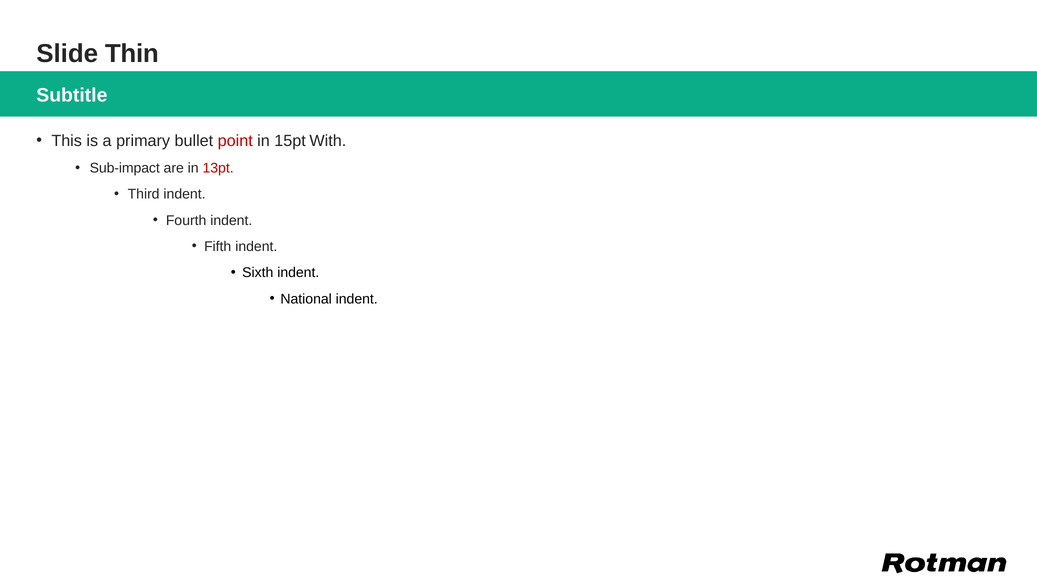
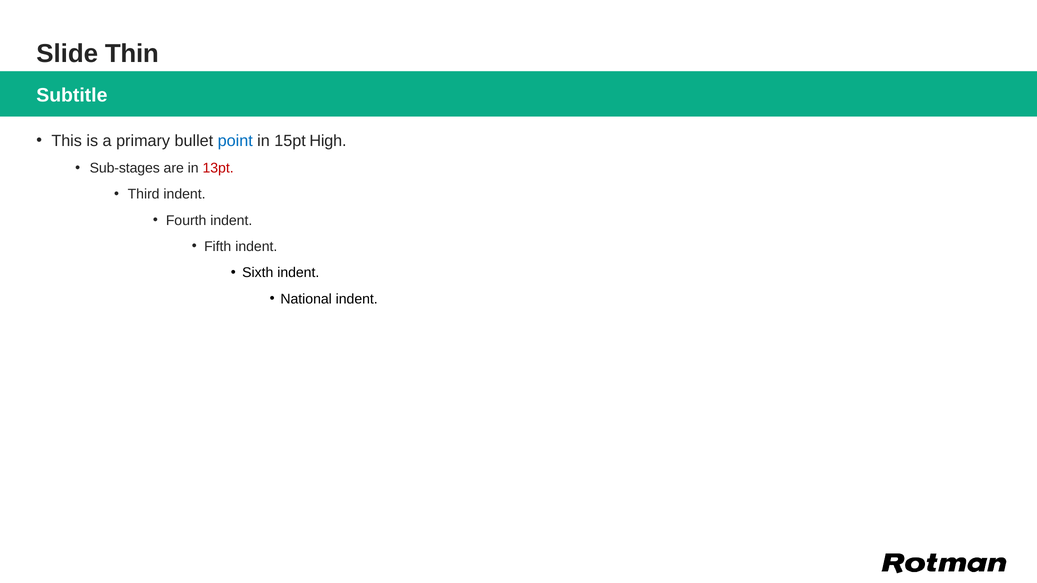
point colour: red -> blue (235, 141)
With: With -> High (328, 141)
Sub-impact: Sub-impact -> Sub-stages (125, 168)
